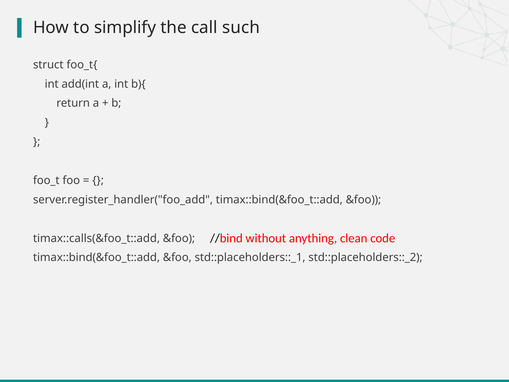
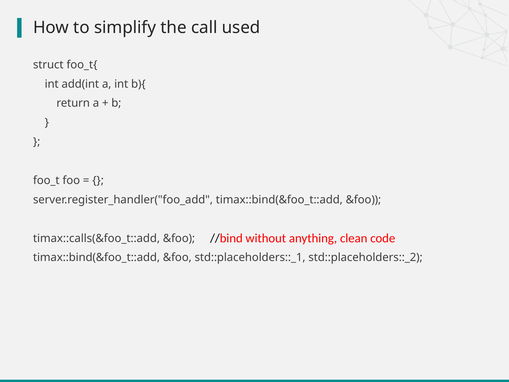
such: such -> used (241, 28)
